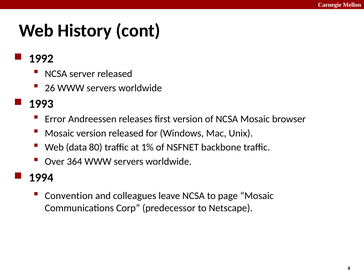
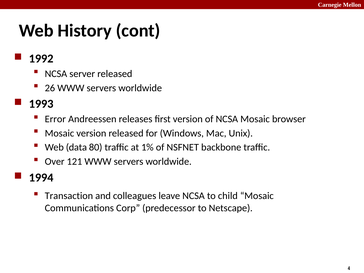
364: 364 -> 121 (74, 162)
Convention: Convention -> Transaction (69, 196)
page: page -> child (228, 196)
